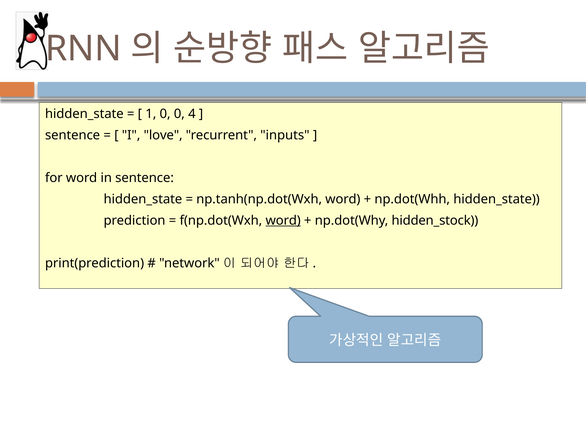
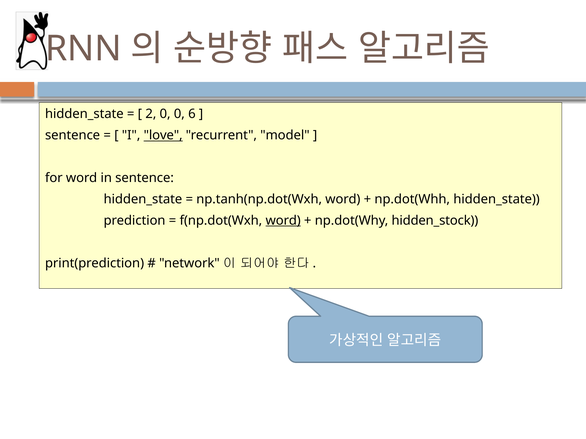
1: 1 -> 2 (151, 114)
4: 4 -> 6 (192, 114)
love underline: none -> present (163, 135)
inputs: inputs -> model (285, 135)
